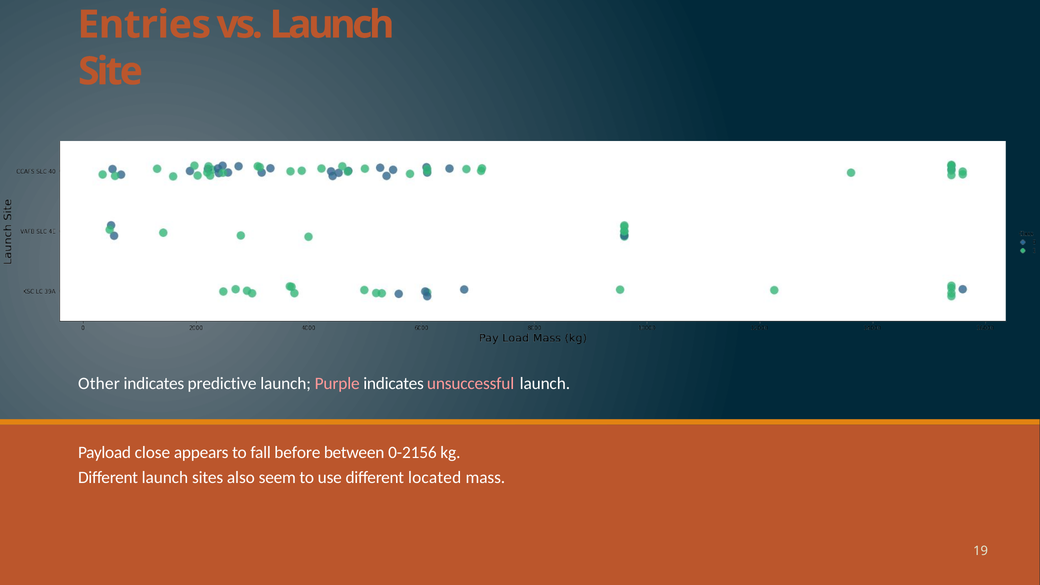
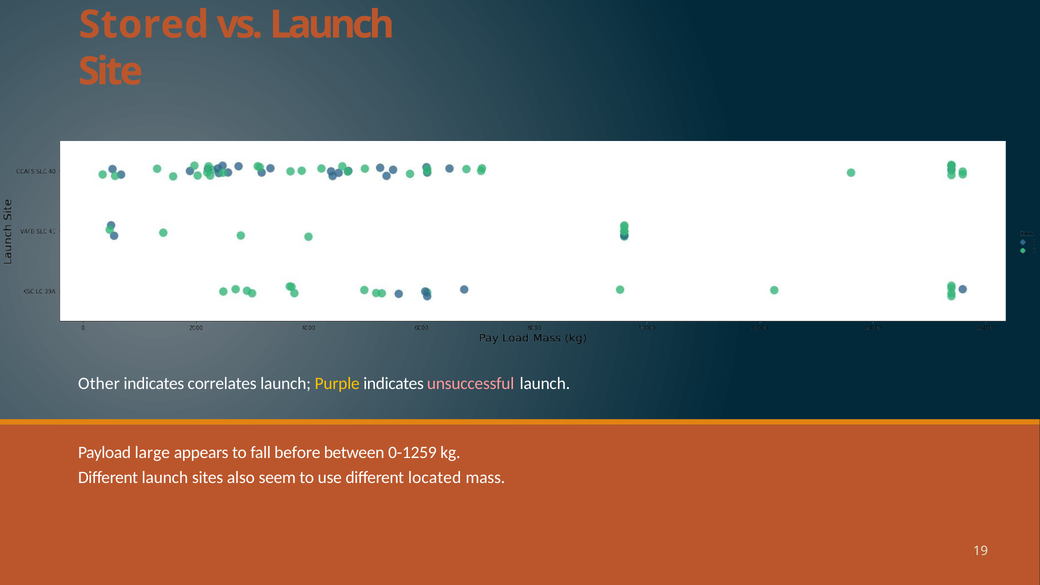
Entries: Entries -> Stored (144, 25)
predictive: predictive -> correlates (222, 383)
Purple colour: pink -> yellow (337, 383)
close: close -> large (152, 452)
0-2156: 0-2156 -> 0-1259 (412, 452)
